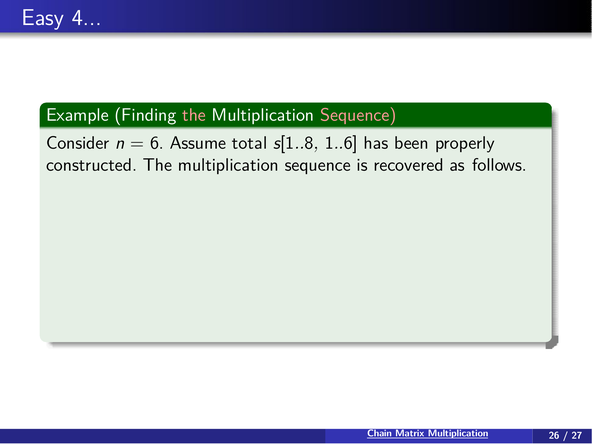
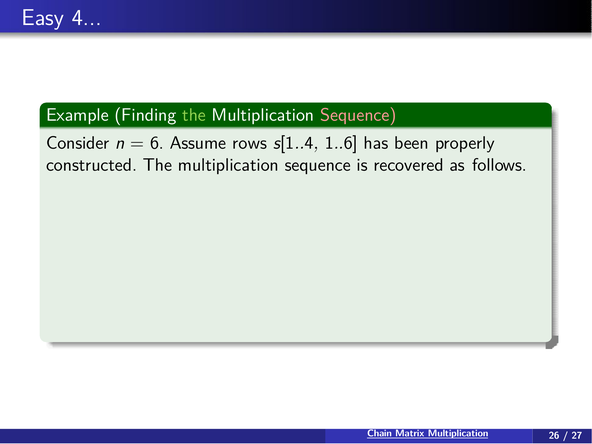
the colour: pink -> light green (194, 115)
total: total -> rows (250, 143)
8: 8 -> 4 (309, 143)
